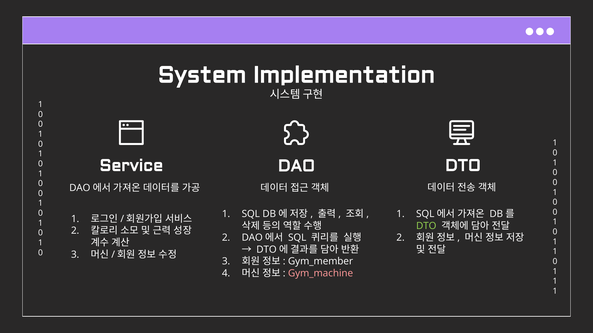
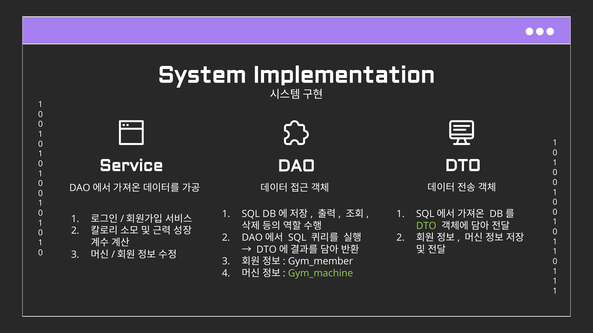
Gym_machine colour: pink -> light green (321, 274)
